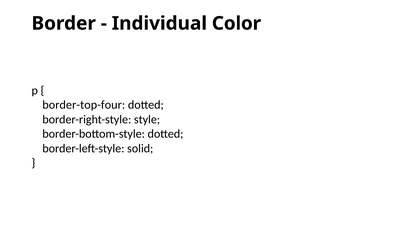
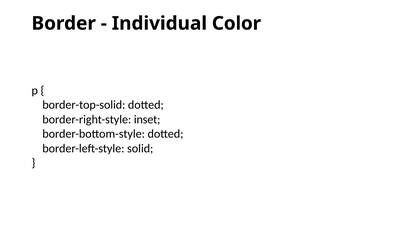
border-top-four: border-top-four -> border-top-solid (84, 105)
style: style -> inset (147, 119)
